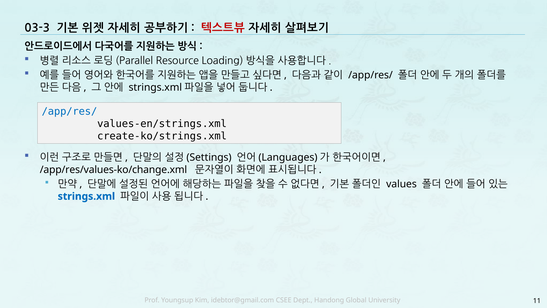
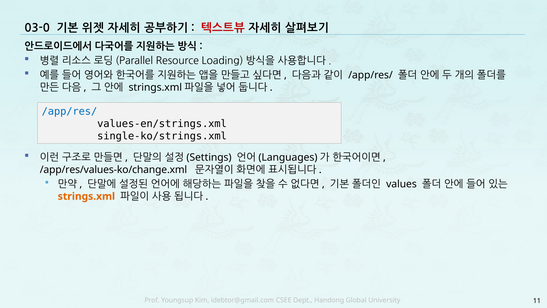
03-3: 03-3 -> 03-0 (37, 28)
create-ko/strings.xml: create-ko/strings.xml -> single-ko/strings.xml (162, 136)
strings.xml colour: blue -> orange (86, 196)
